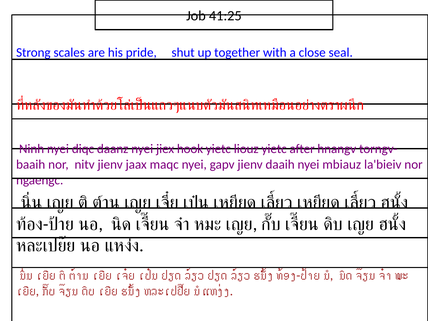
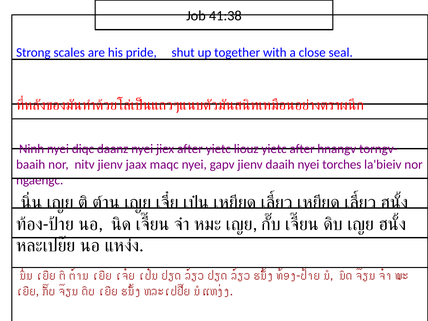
41:25: 41:25 -> 41:38 (225, 16)
jiex hook: hook -> after (190, 149)
mbiauz: mbiauz -> torches (342, 164)
